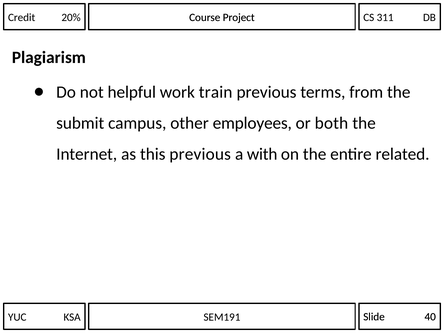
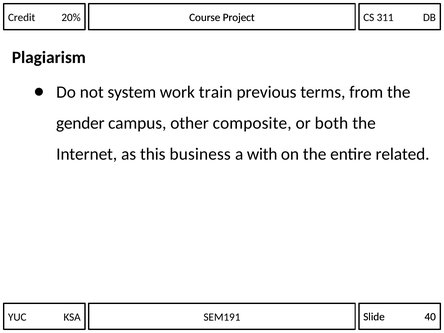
helpful: helpful -> system (132, 92)
submit: submit -> gender (80, 123)
employees: employees -> composite (252, 123)
this previous: previous -> business (200, 154)
